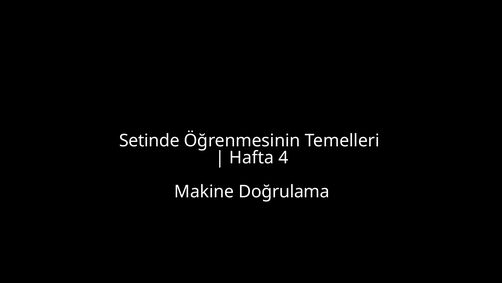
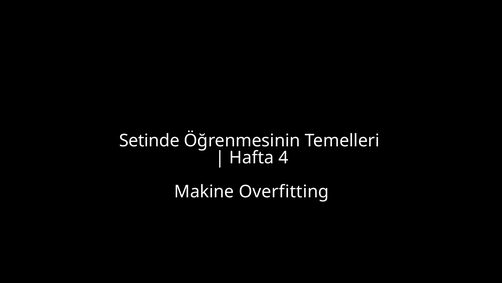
Doğrulama: Doğrulama -> Overfitting (284, 191)
